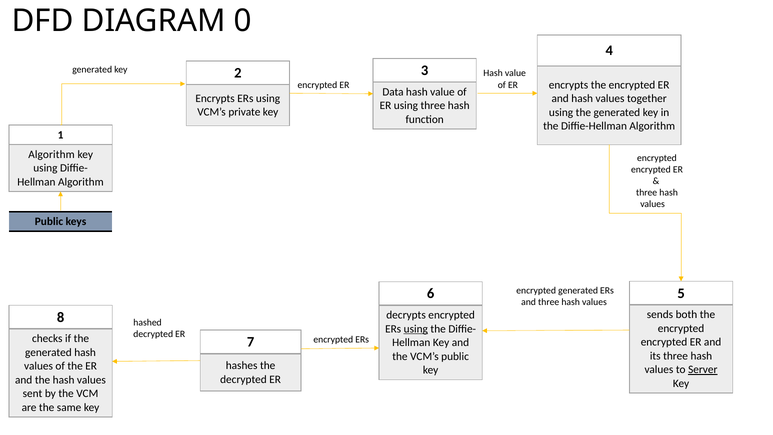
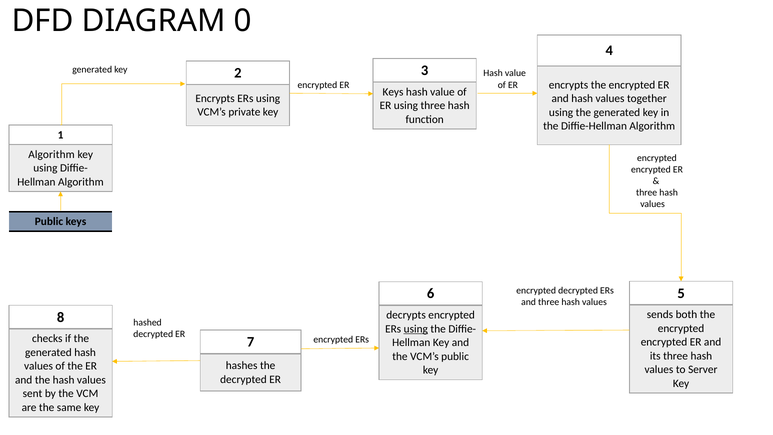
Data: Data -> Keys (393, 92)
encrypted generated: generated -> decrypted (578, 290)
Server underline: present -> none (703, 369)
